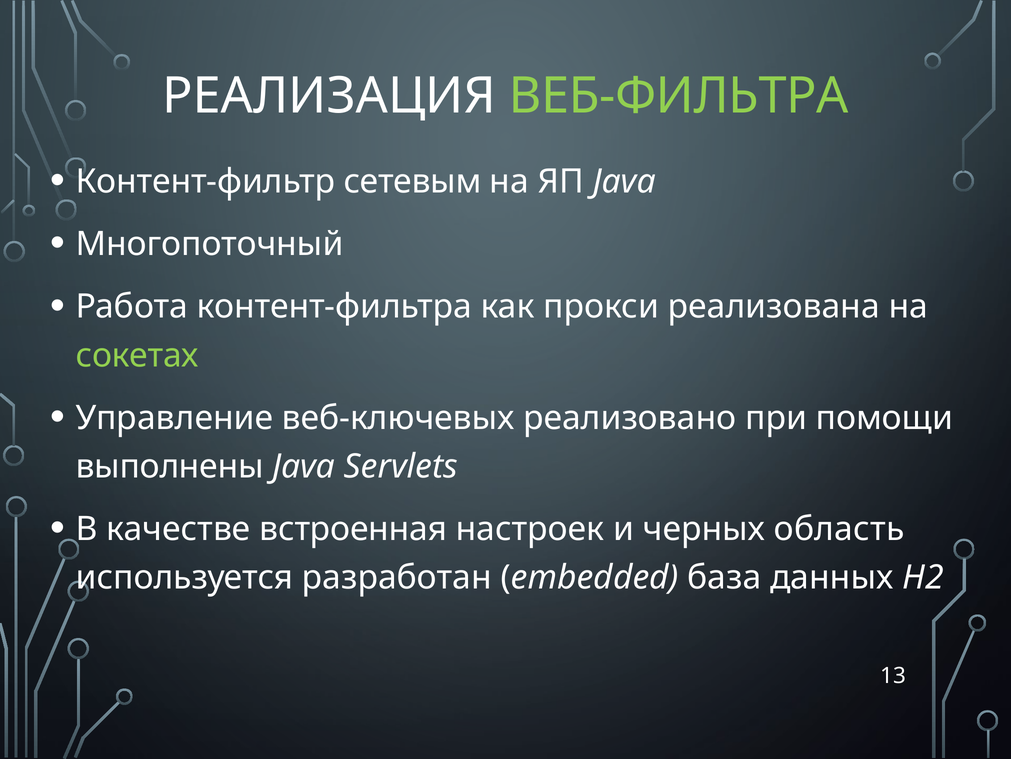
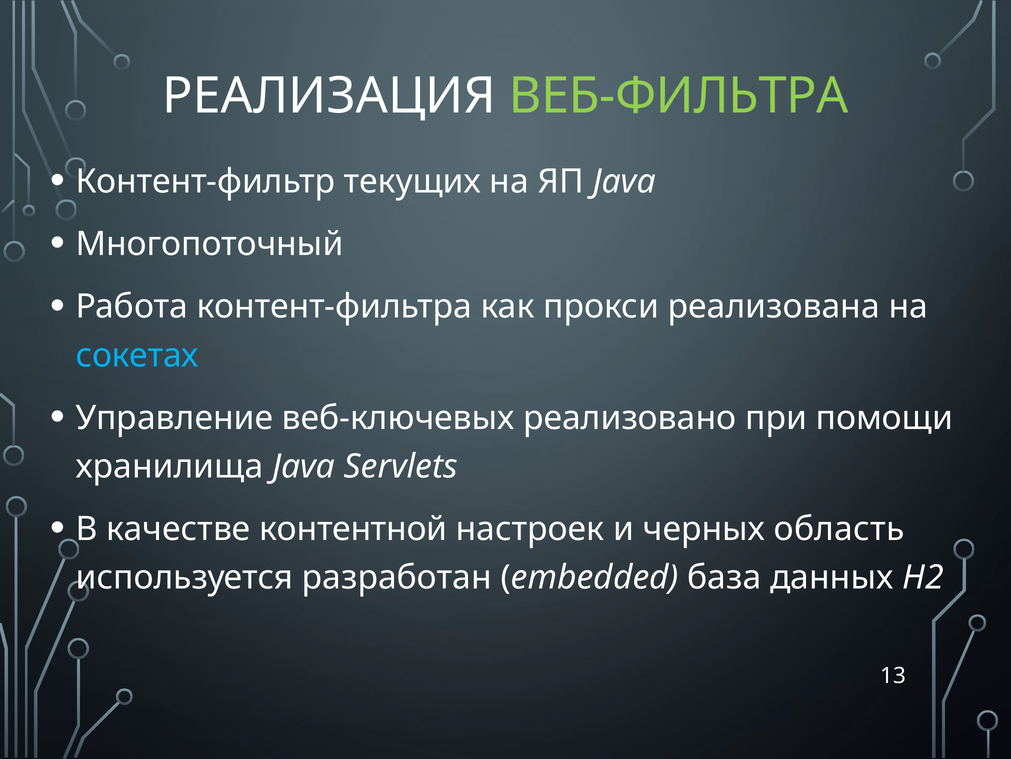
сетевым: сетевым -> текущих (412, 181)
сокетах colour: light green -> light blue (137, 355)
выполнены: выполнены -> хранилища (170, 466)
встроенная: встроенная -> контентной (353, 529)
